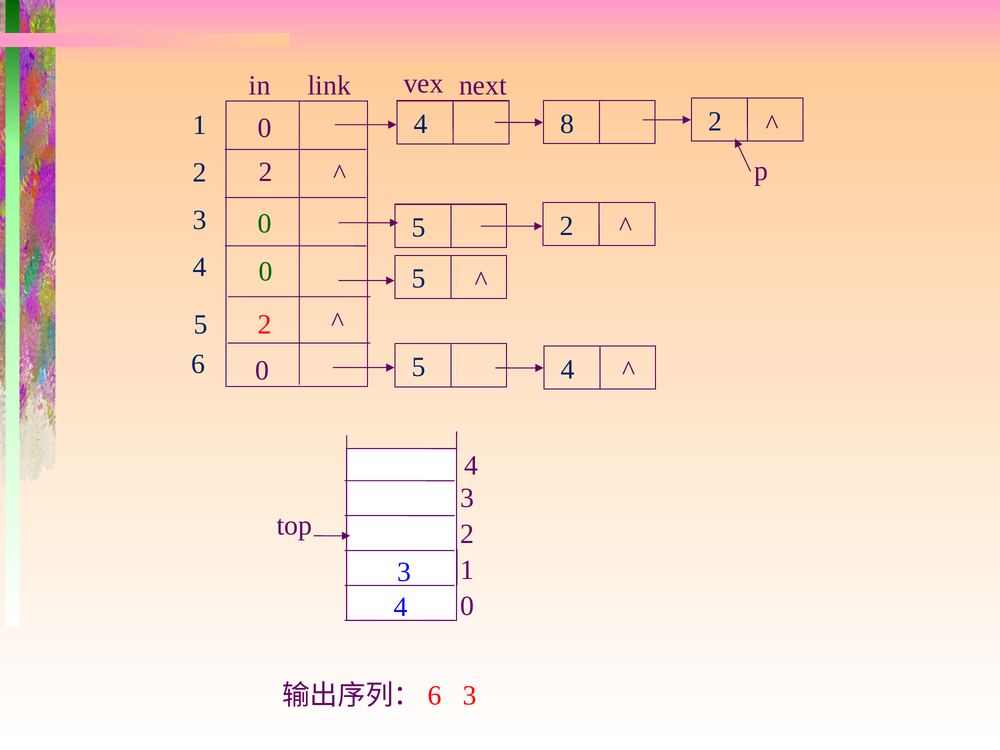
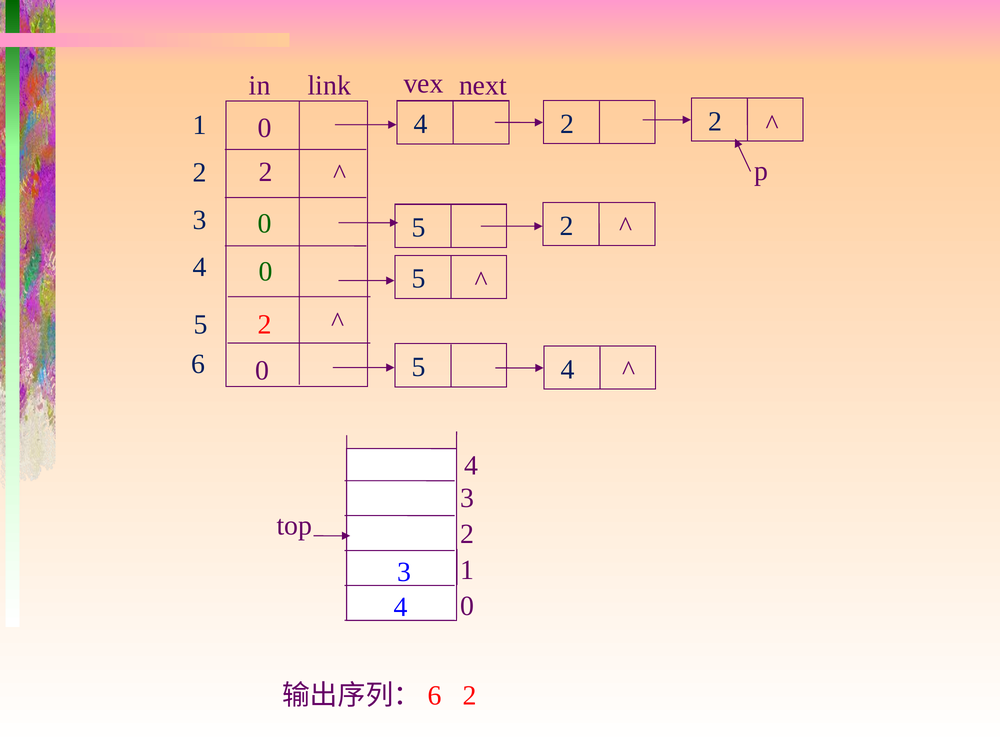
4 8: 8 -> 2 (567, 124)
3: 3 -> 2 (469, 696)
